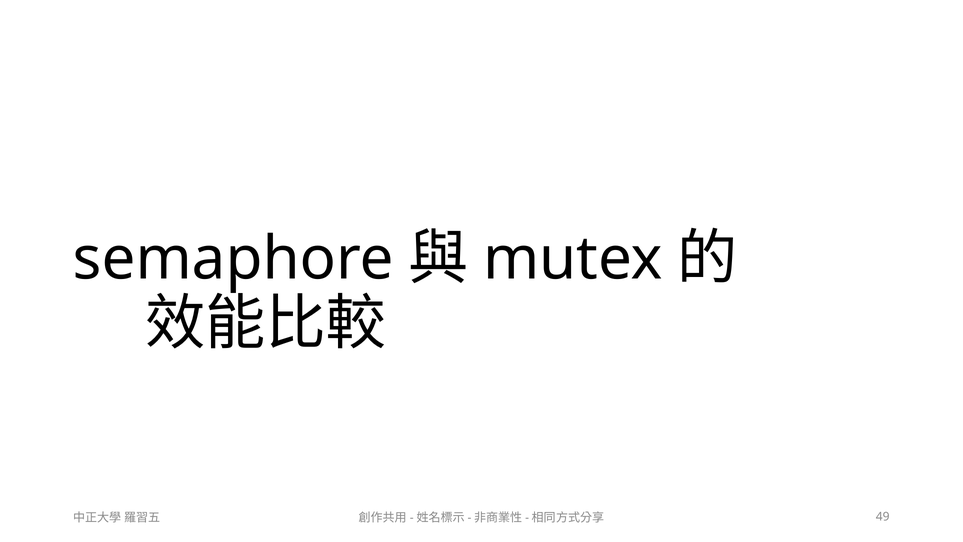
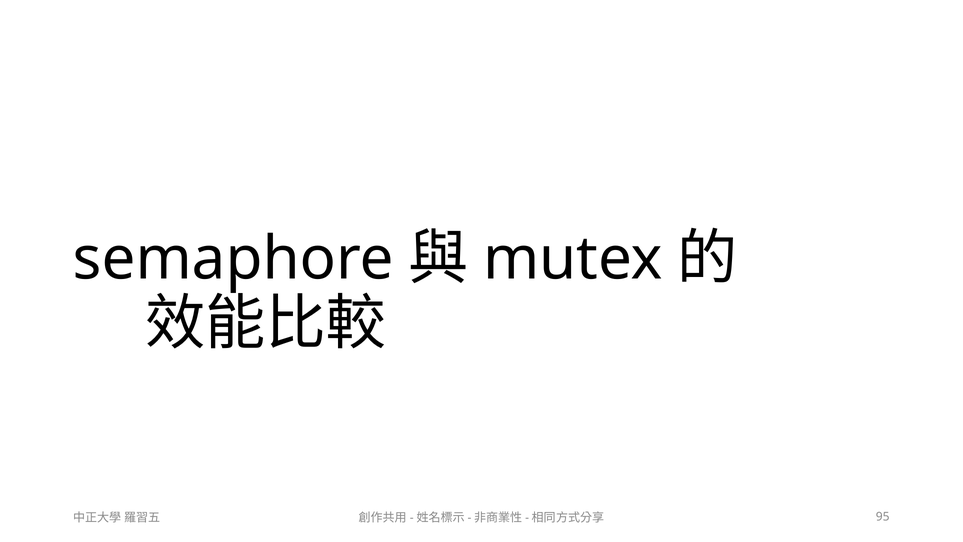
49: 49 -> 95 (883, 516)
